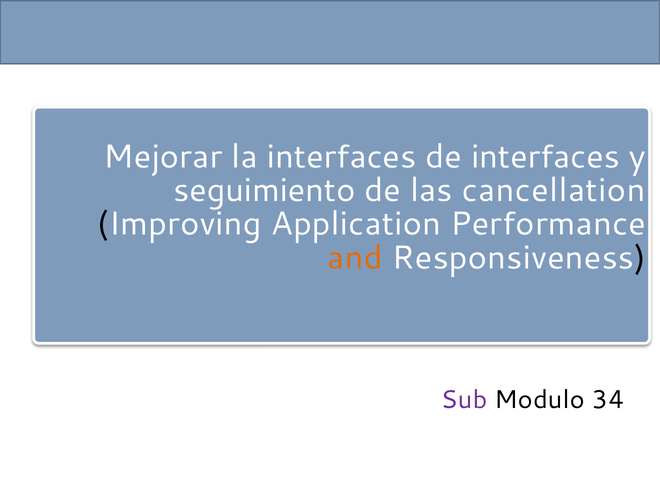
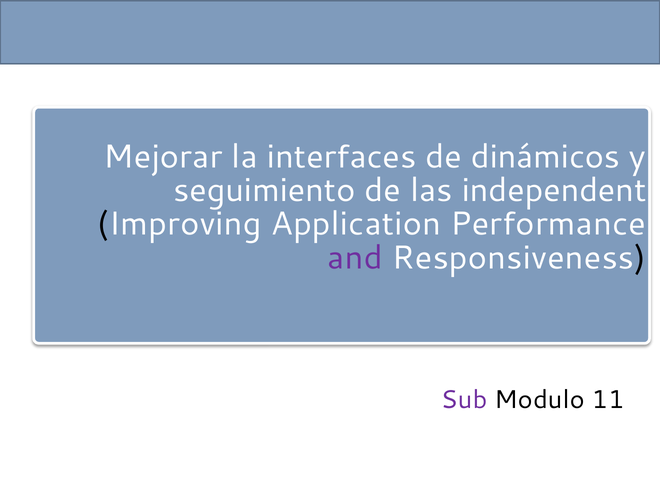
de interfaces: interfaces -> dinámicos (546, 157)
cancellation: cancellation -> independent (554, 190)
and colour: orange -> purple (355, 258)
34: 34 -> 11 (608, 400)
